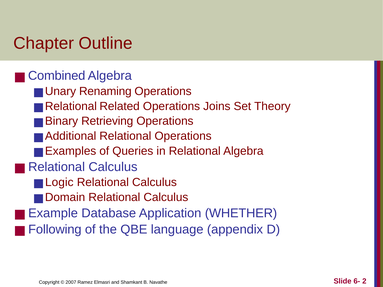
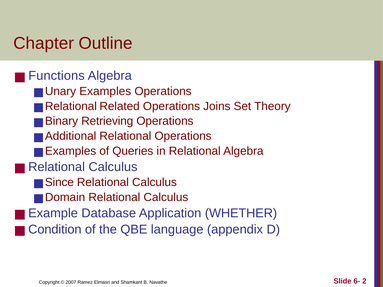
Combined: Combined -> Functions (57, 76)
Unary Renaming: Renaming -> Examples (105, 91)
Logic: Logic -> Since (59, 182)
Following: Following -> Condition (55, 230)
